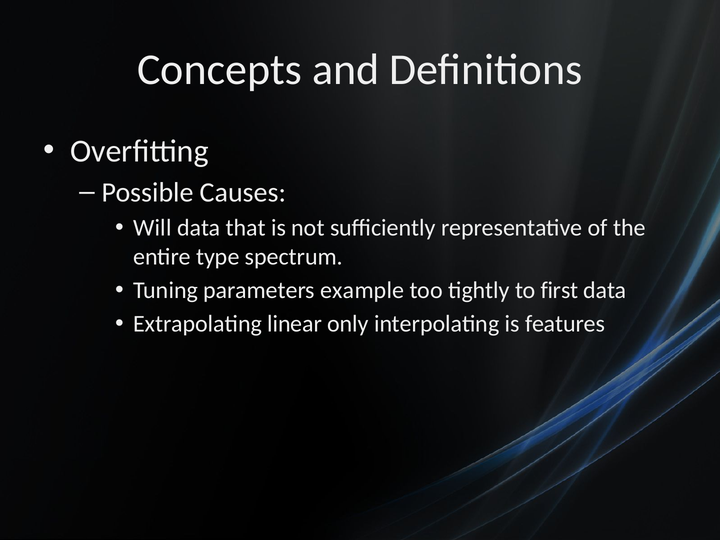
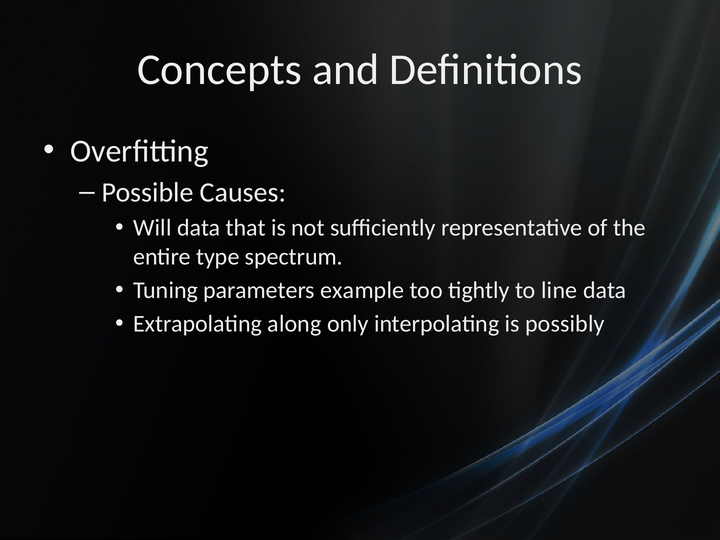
first: first -> line (559, 290)
linear: linear -> along (294, 324)
features: features -> possibly (565, 324)
